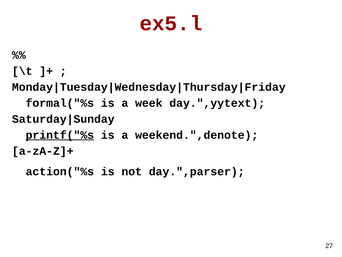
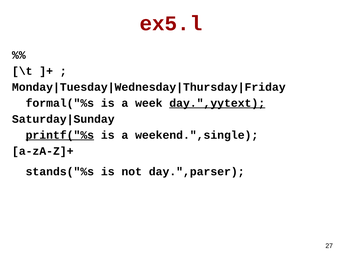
day.",yytext underline: none -> present (217, 103)
weekend.",denote: weekend.",denote -> weekend.",single (197, 135)
action("%s: action("%s -> stands("%s (60, 171)
